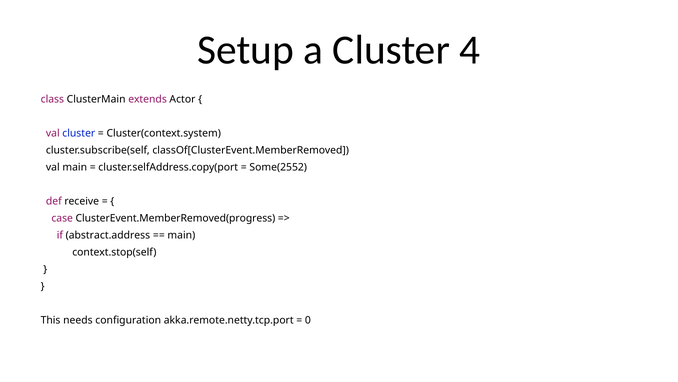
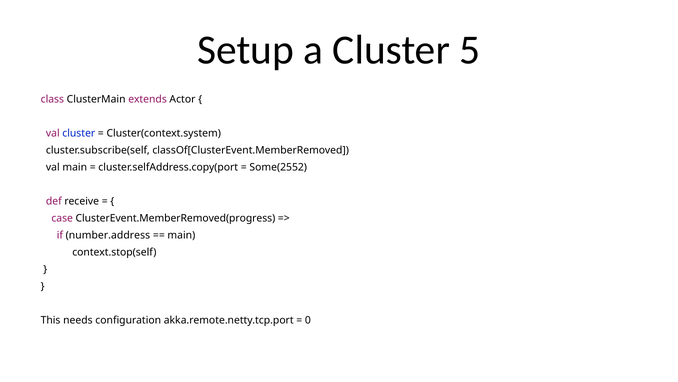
4: 4 -> 5 (470, 50)
abstract.address: abstract.address -> number.address (108, 235)
